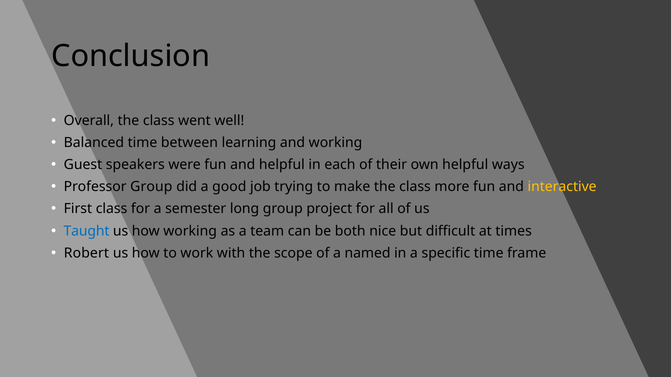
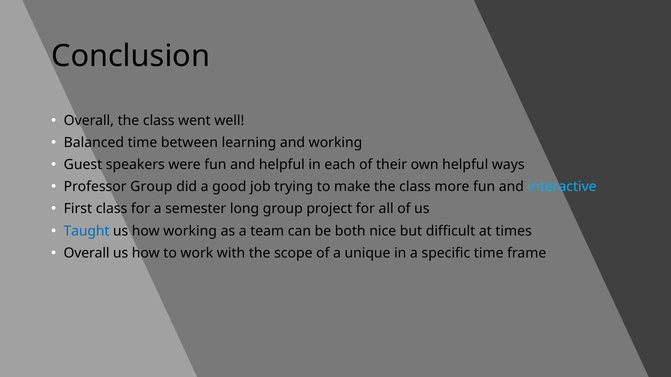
interactive colour: yellow -> light blue (562, 187)
Robert: Robert -> Overall (87, 253)
named: named -> unique (368, 253)
